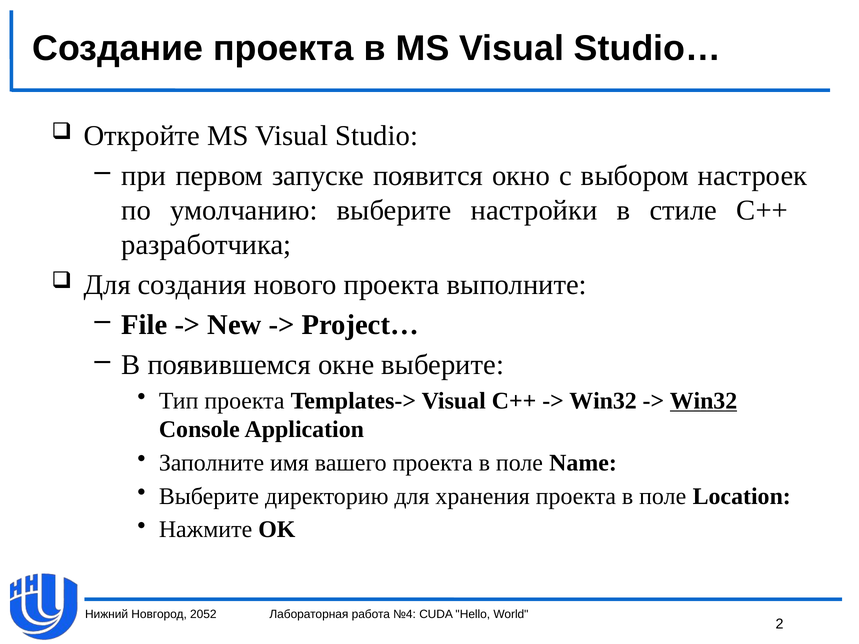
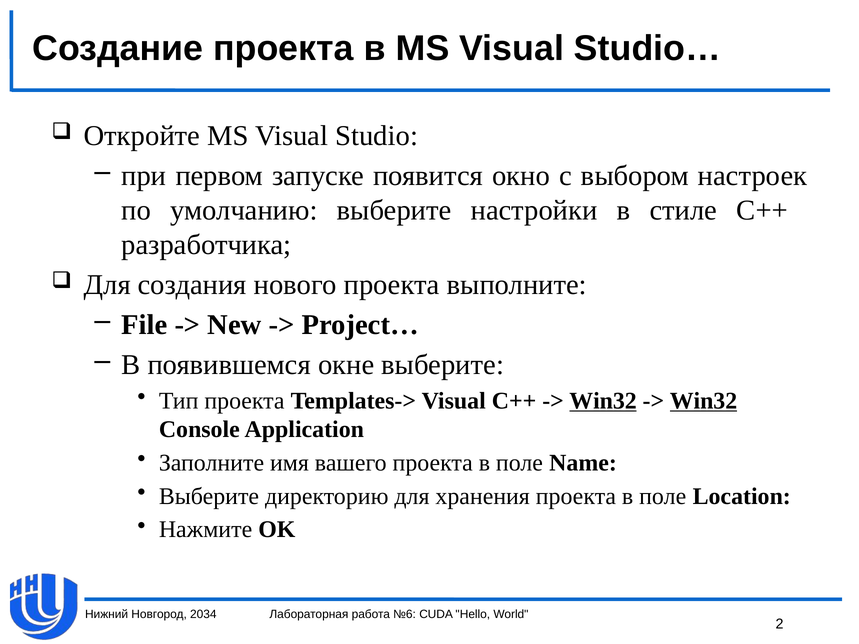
Win32 underline: none -> present (603, 401)
2052: 2052 -> 2034 (203, 614)
№4: №4 -> №6 (405, 614)
